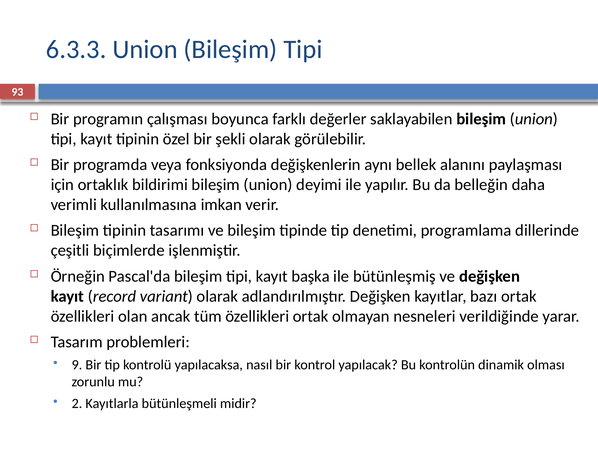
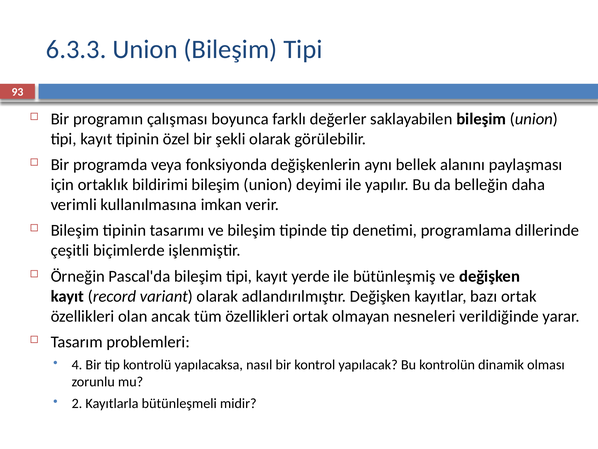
başka: başka -> yerde (311, 276)
9: 9 -> 4 (77, 365)
